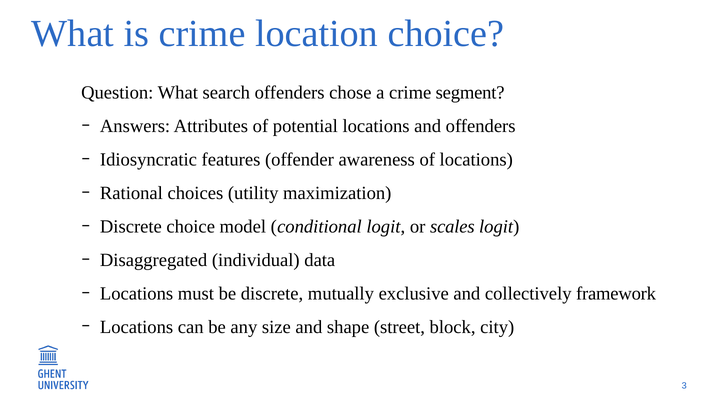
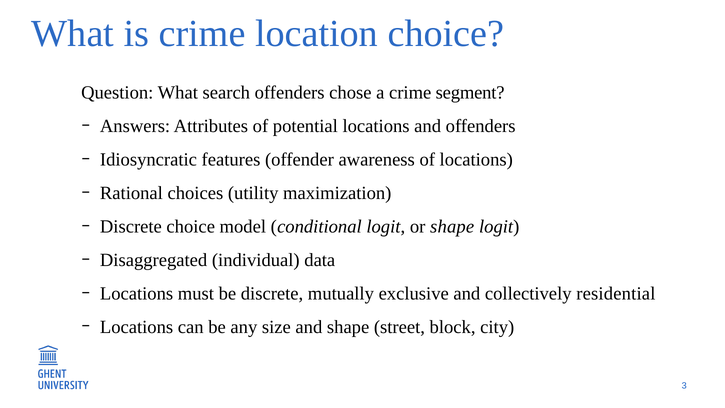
or scales: scales -> shape (452, 226)
framework: framework -> residential (616, 293)
